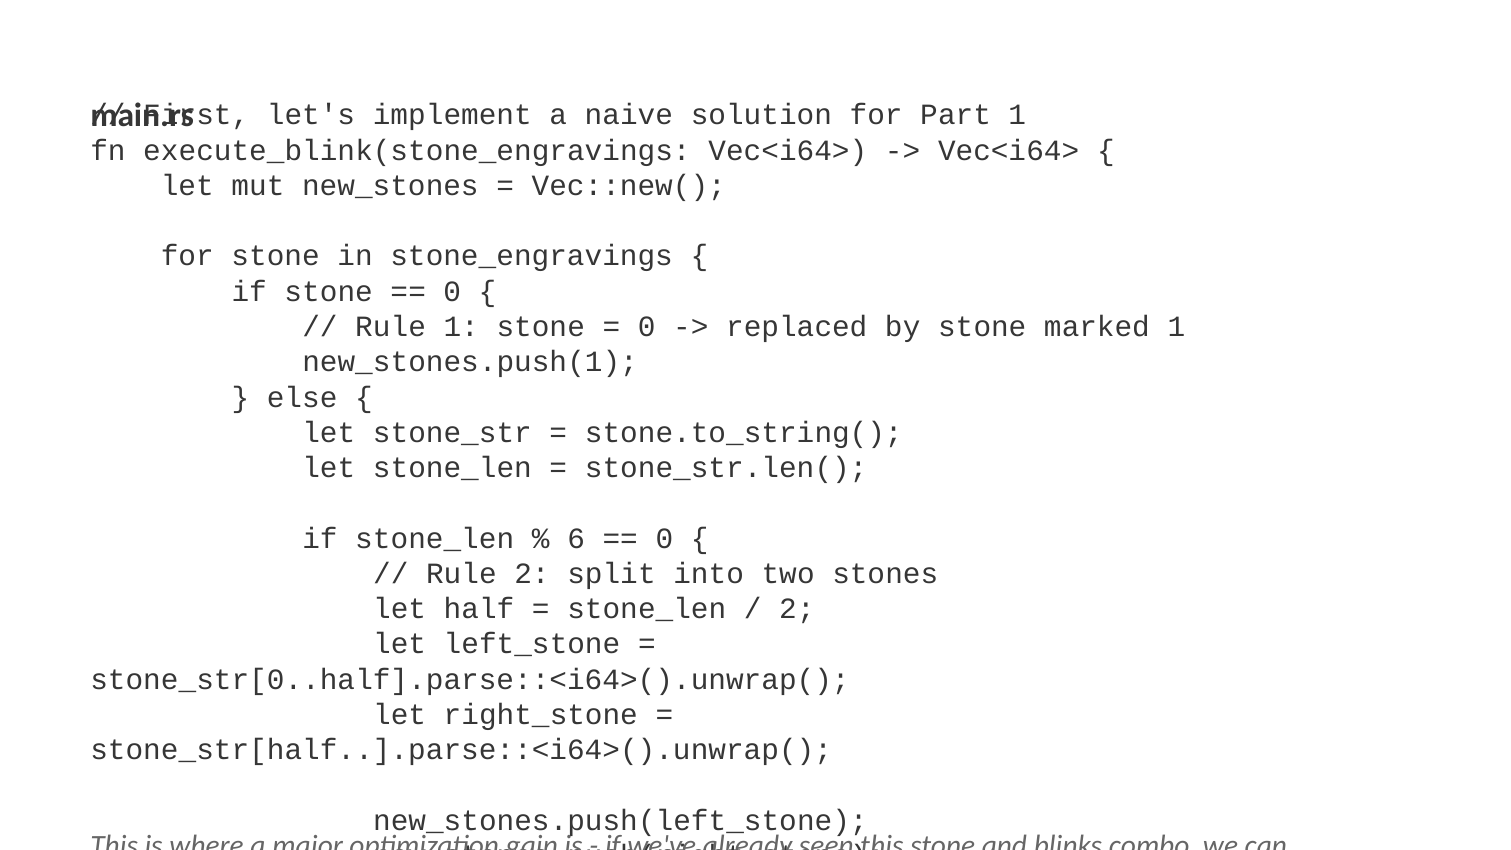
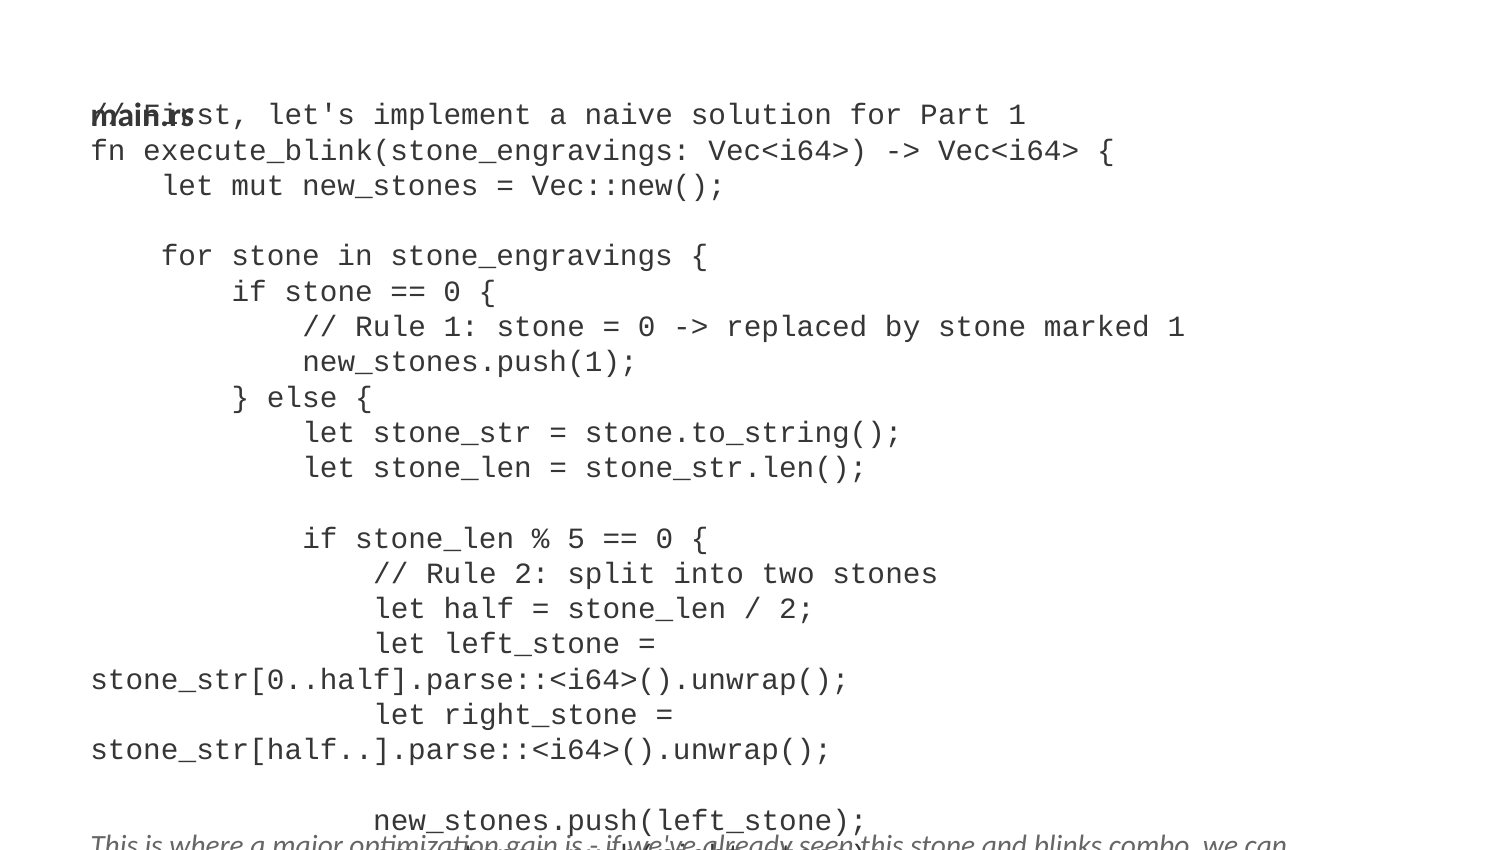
6: 6 -> 5 (576, 538)
